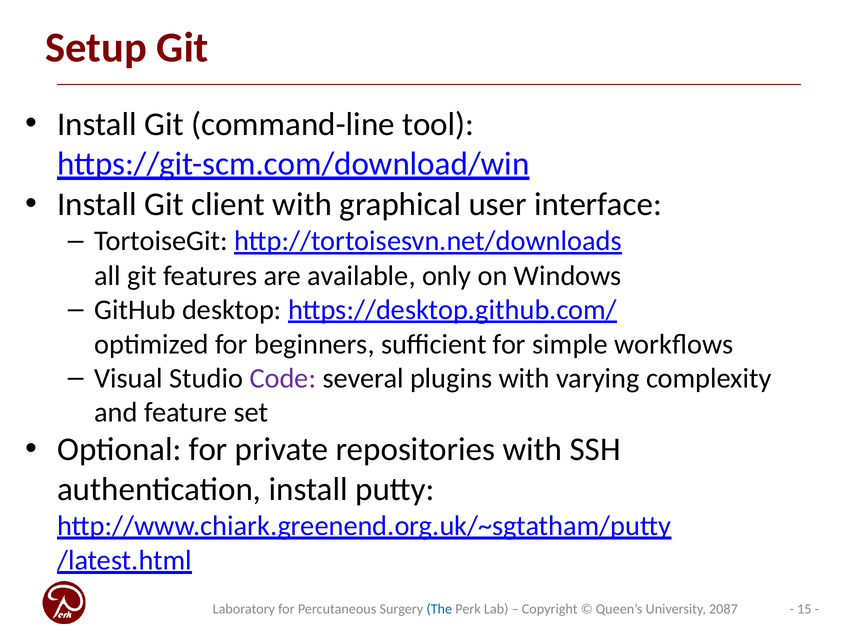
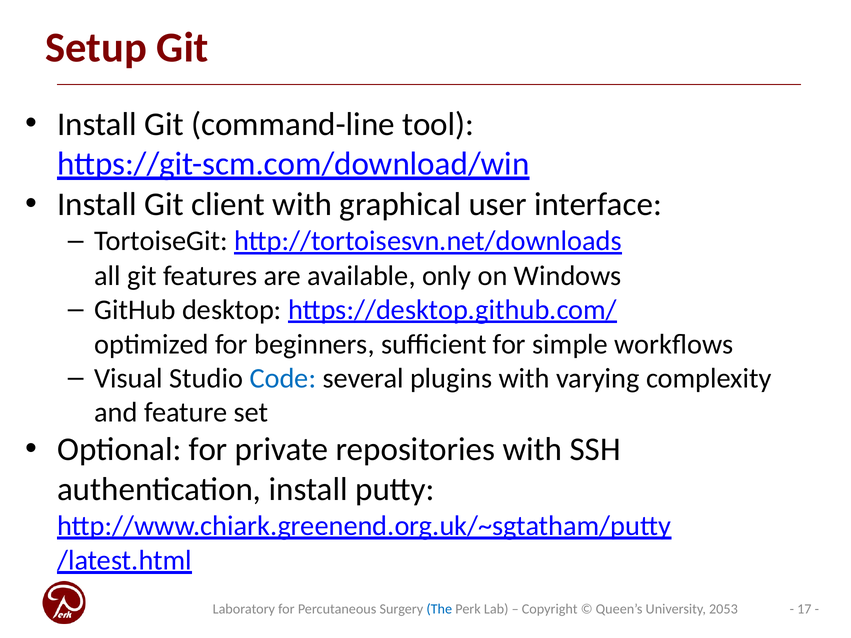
Code colour: purple -> blue (283, 378)
15: 15 -> 17 (804, 609)
2087: 2087 -> 2053 (723, 610)
